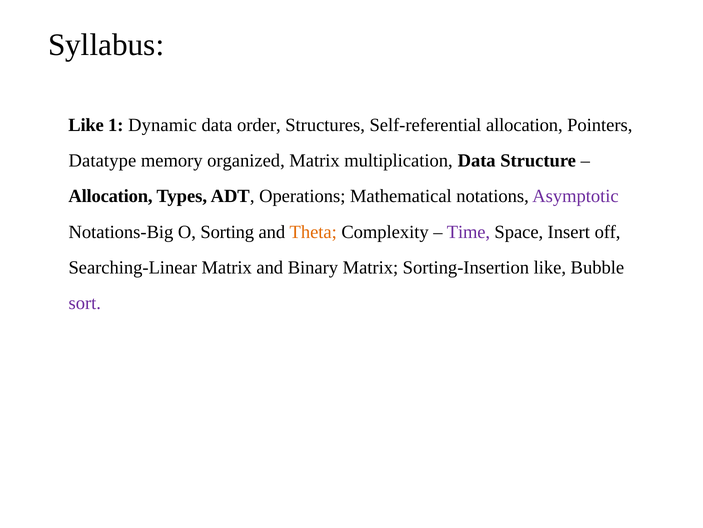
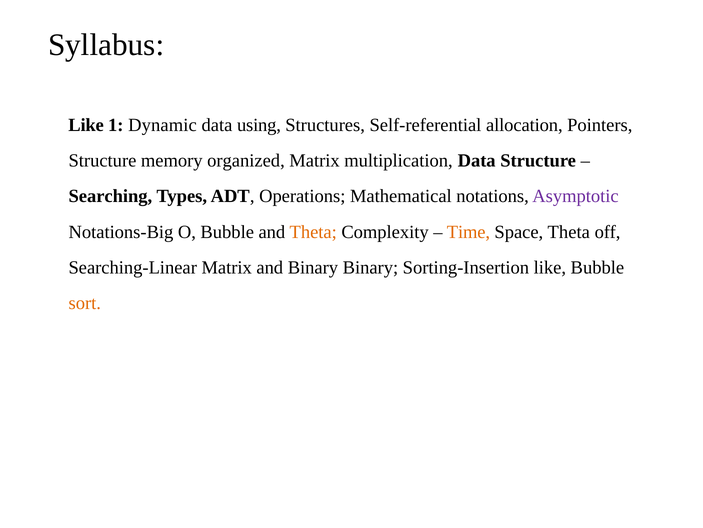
order: order -> using (259, 125)
Datatype: Datatype -> Structure (102, 160)
Allocation: Allocation -> Searching (110, 196)
O Sorting: Sorting -> Bubble (227, 232)
Time colour: purple -> orange (468, 232)
Space Insert: Insert -> Theta (569, 232)
Binary Matrix: Matrix -> Binary (370, 267)
sort colour: purple -> orange (85, 303)
